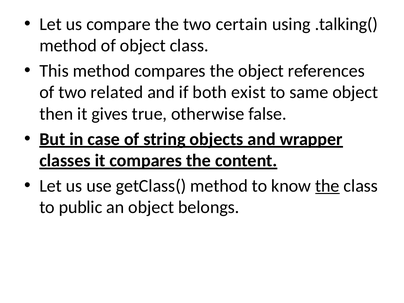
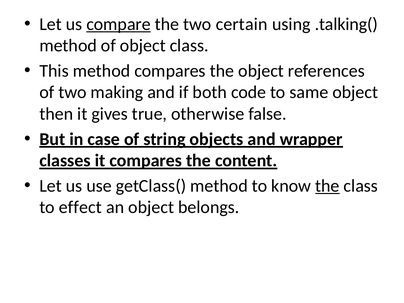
compare underline: none -> present (119, 24)
related: related -> making (117, 92)
exist: exist -> code (249, 92)
public: public -> effect (80, 207)
